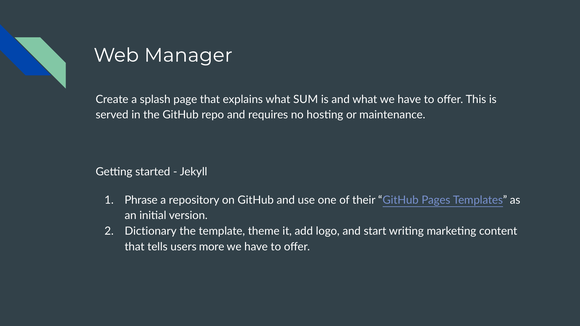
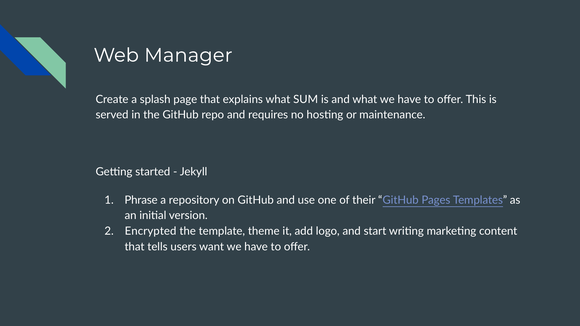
Dictionary: Dictionary -> Encrypted (151, 231)
more: more -> want (212, 247)
